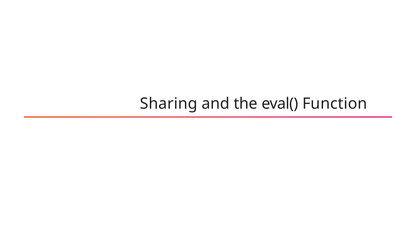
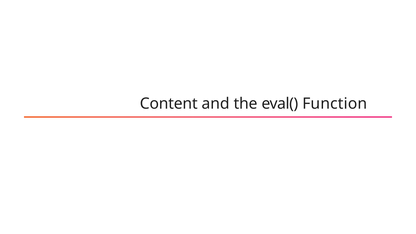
Sharing: Sharing -> Content (169, 104)
